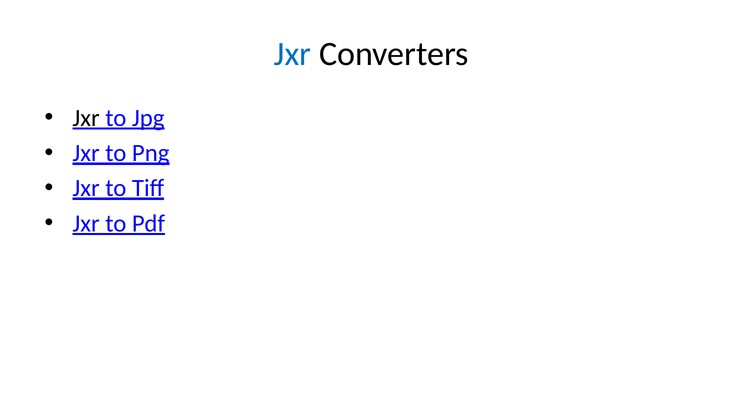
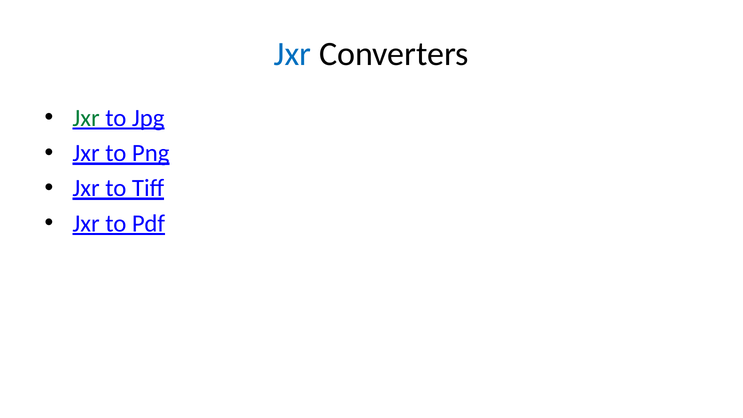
Jxr colour: black -> green (86, 118)
